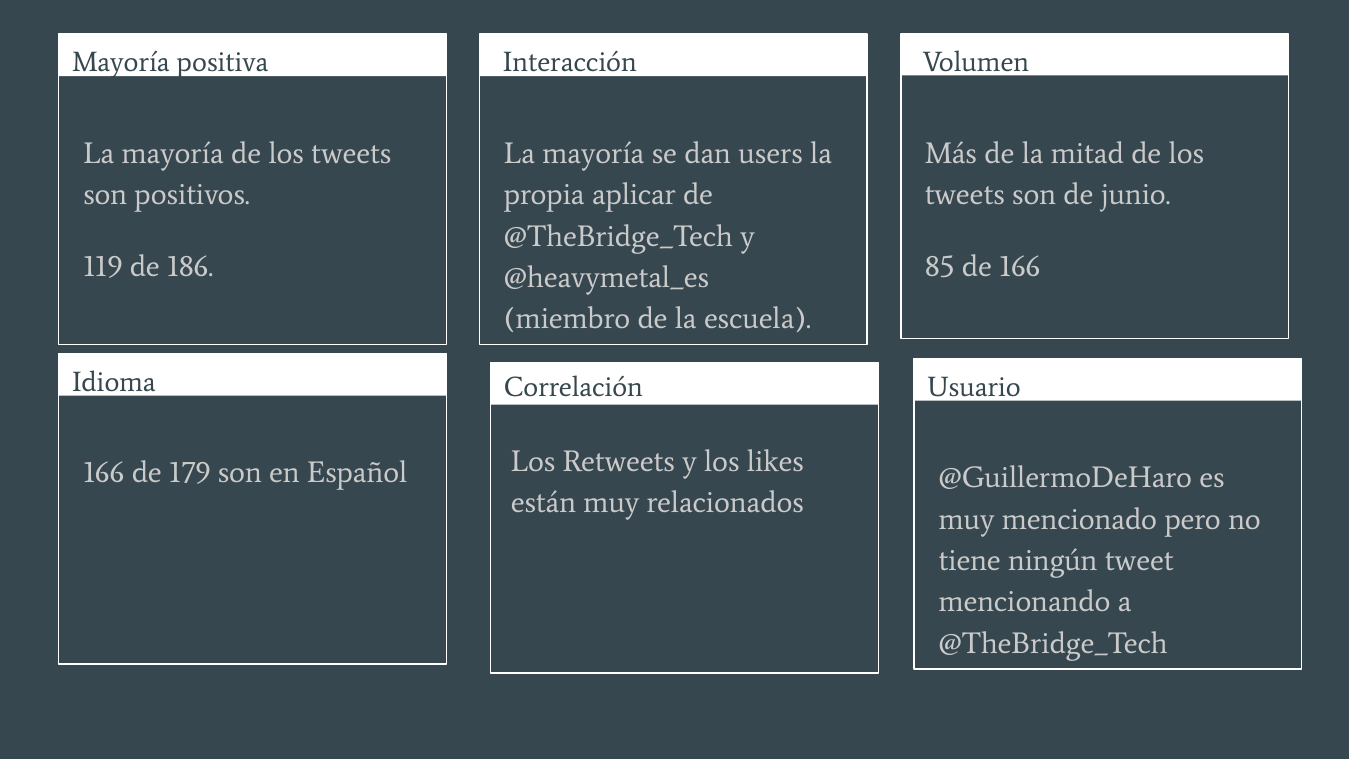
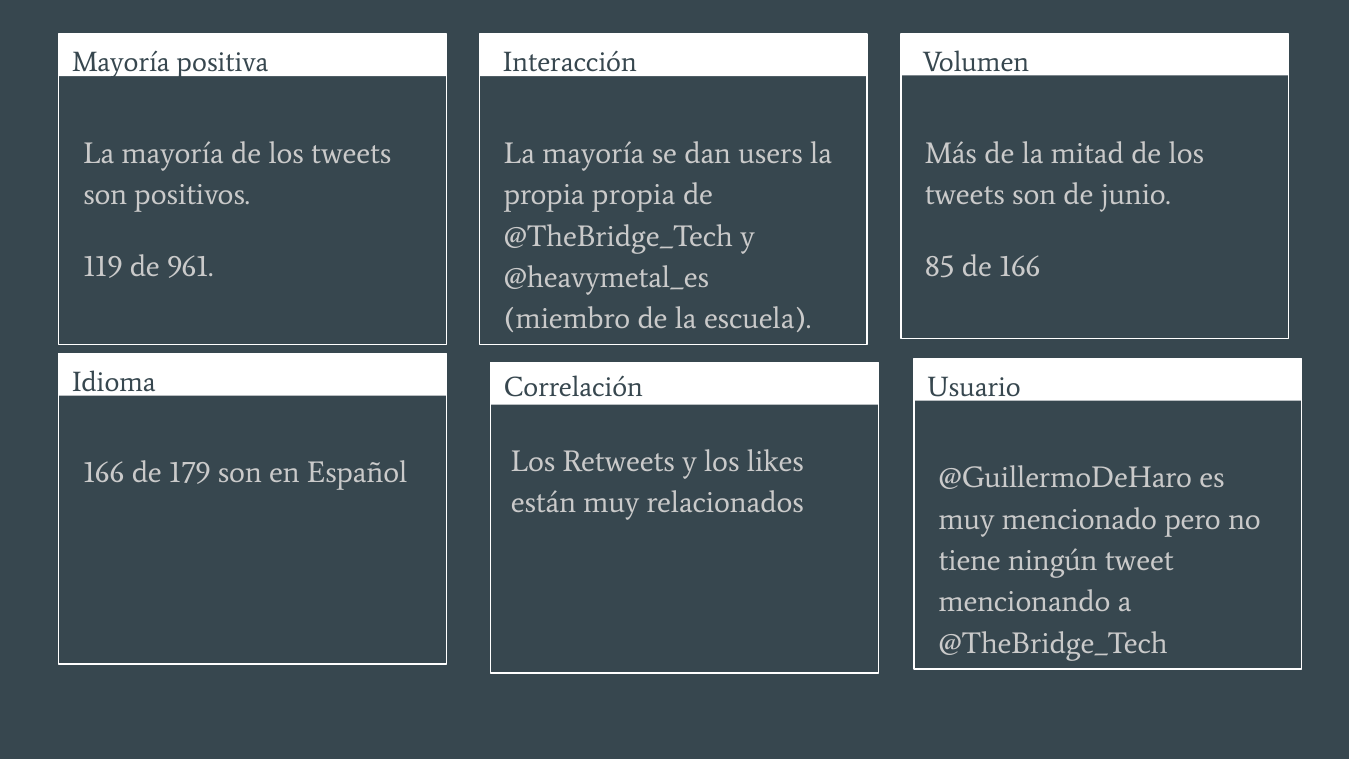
propia aplicar: aplicar -> propia (634, 195)
186: 186 -> 961 (190, 266)
